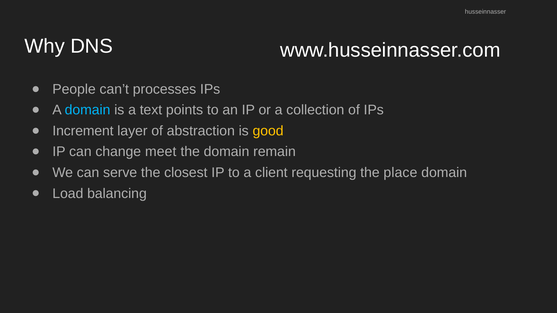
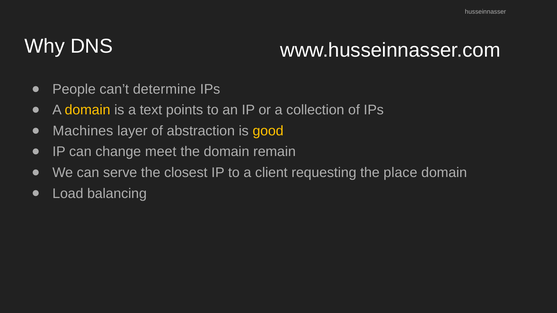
processes: processes -> determine (164, 89)
domain colour: light blue -> yellow (88, 110)
Increment: Increment -> Machines (83, 131)
